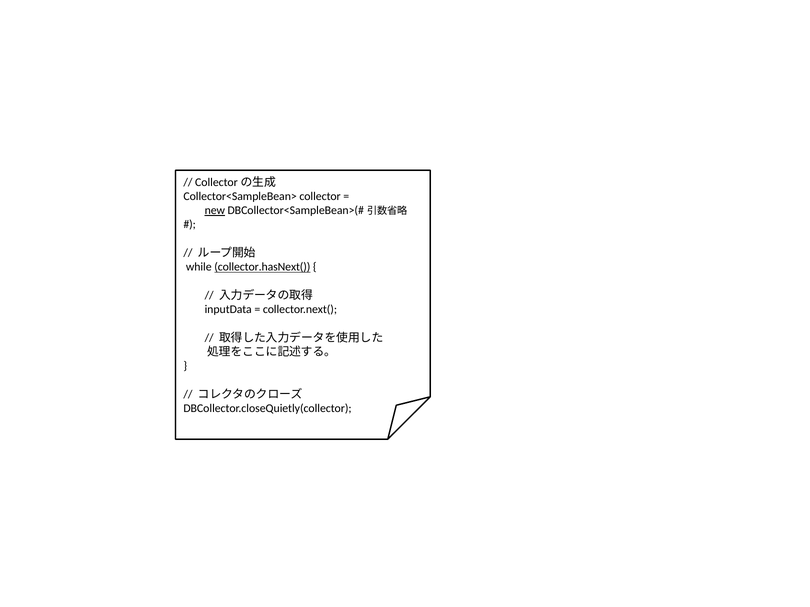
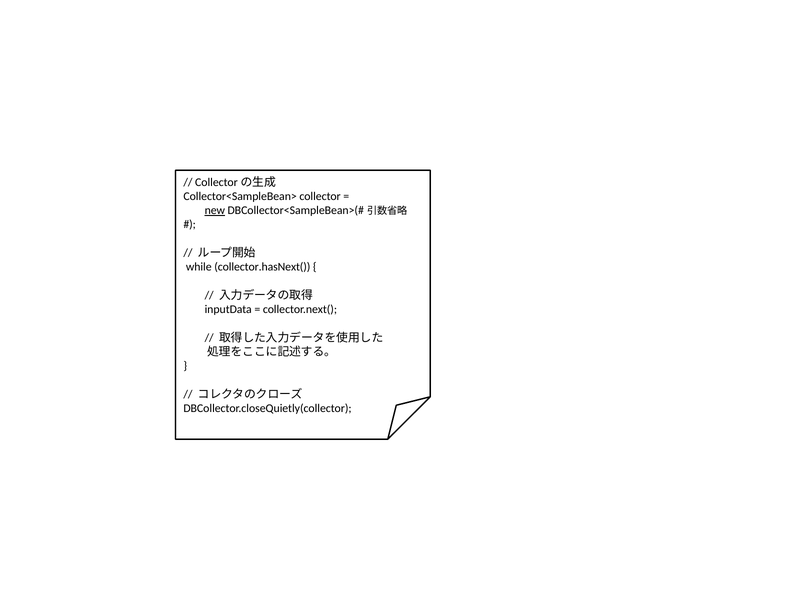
collector.hasNext( underline: present -> none (262, 267)
